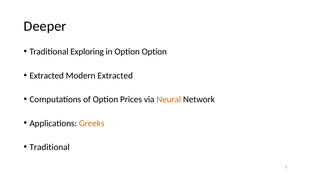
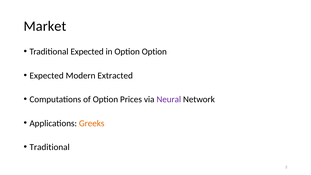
Deeper: Deeper -> Market (45, 26)
Traditional Exploring: Exploring -> Expected (87, 52)
Extracted: Extracted -> Expected (47, 76)
Neural colour: orange -> purple (169, 99)
